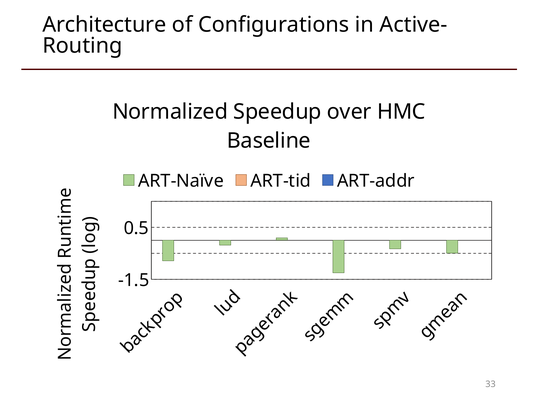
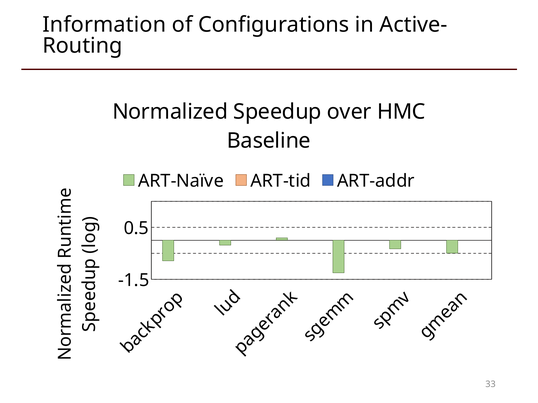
Architecture: Architecture -> Information (104, 25)
